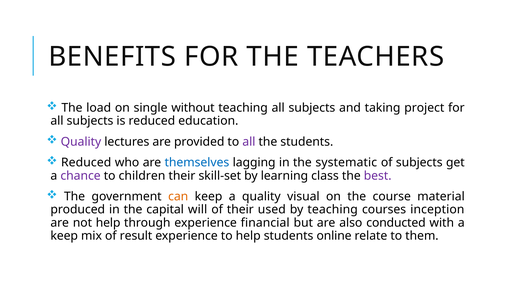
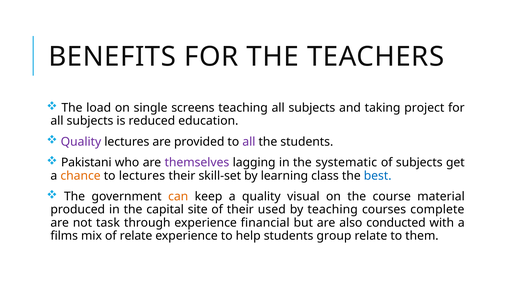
without: without -> screens (193, 108)
Reduced: Reduced -> Pakistani (86, 163)
themselves colour: blue -> purple (197, 163)
chance colour: purple -> orange (81, 176)
to children: children -> lectures (142, 176)
best colour: purple -> blue (378, 176)
will: will -> site (198, 210)
inception: inception -> complete (437, 210)
not help: help -> task (108, 223)
keep: keep -> films (64, 236)
of result: result -> relate (136, 236)
online: online -> group (334, 236)
